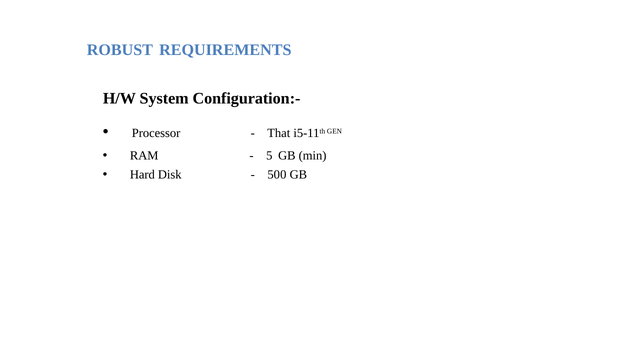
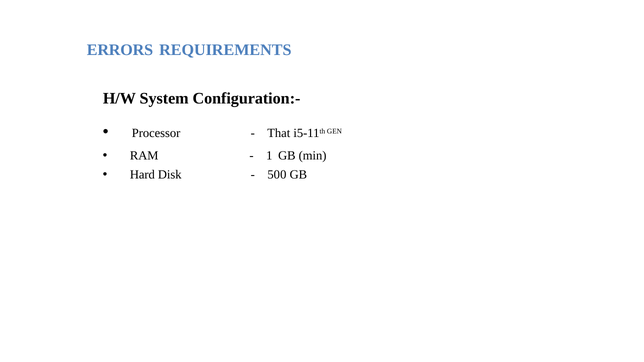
ROBUST: ROBUST -> ERRORS (120, 50)
5: 5 -> 1 (269, 156)
